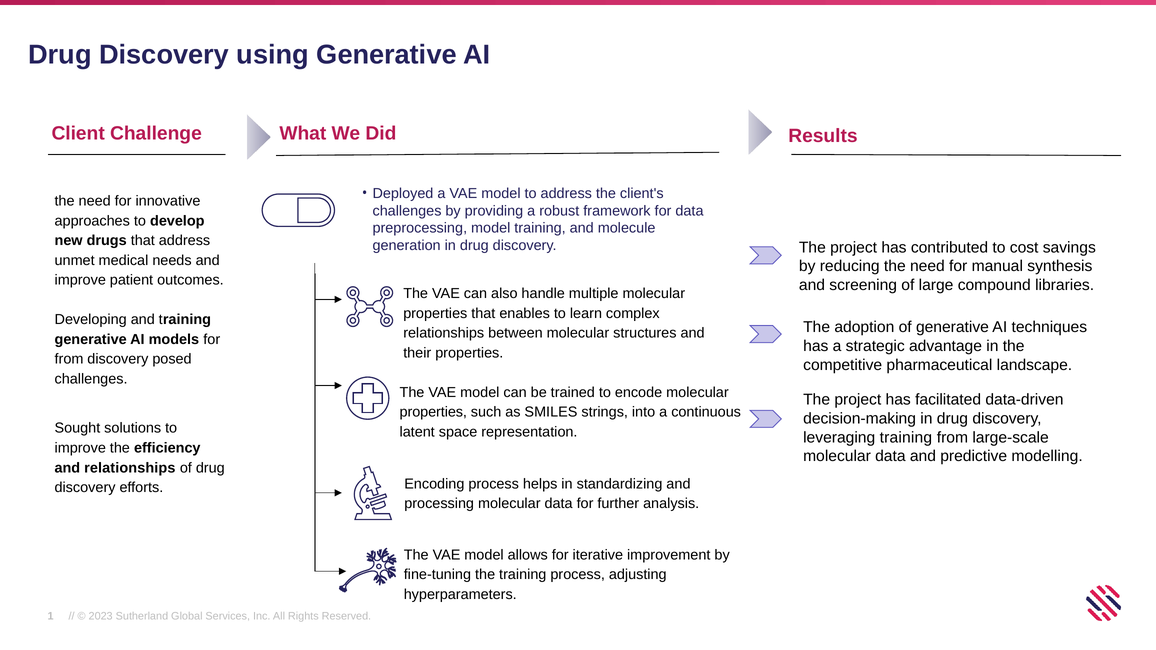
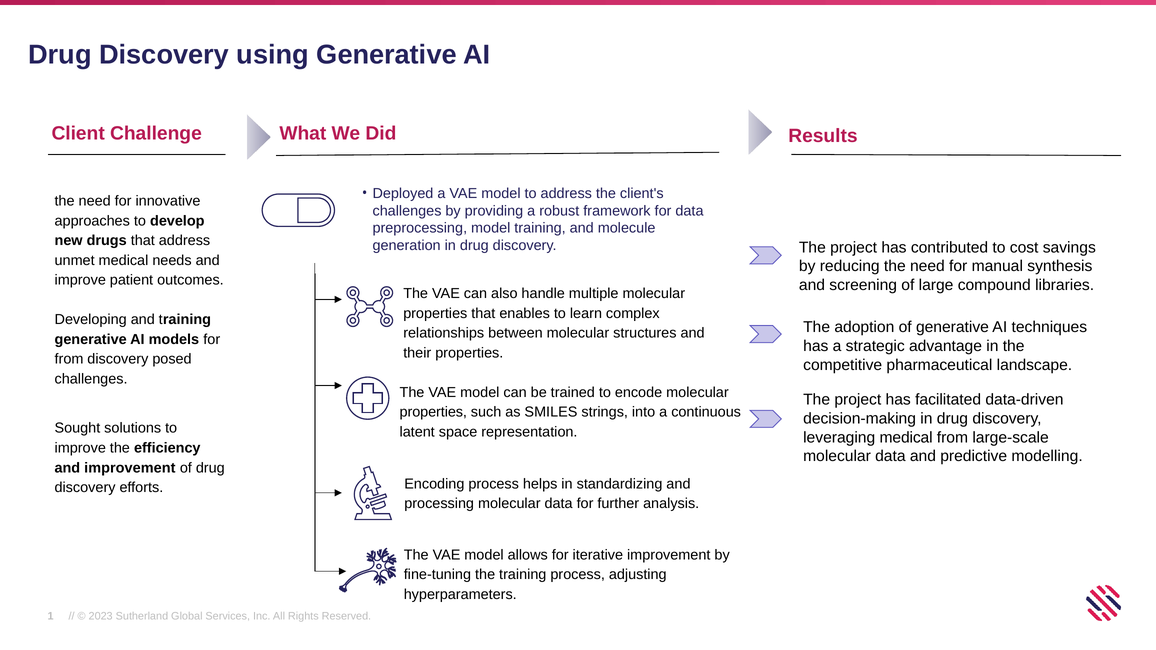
leveraging training: training -> medical (906, 438)
and relationships: relationships -> improvement (130, 468)
